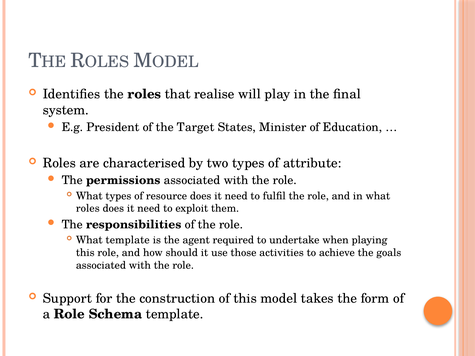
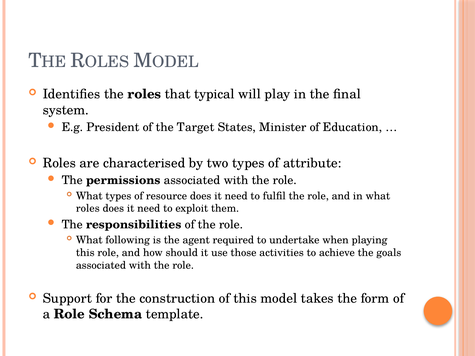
realise: realise -> typical (214, 94)
What template: template -> following (128, 240)
